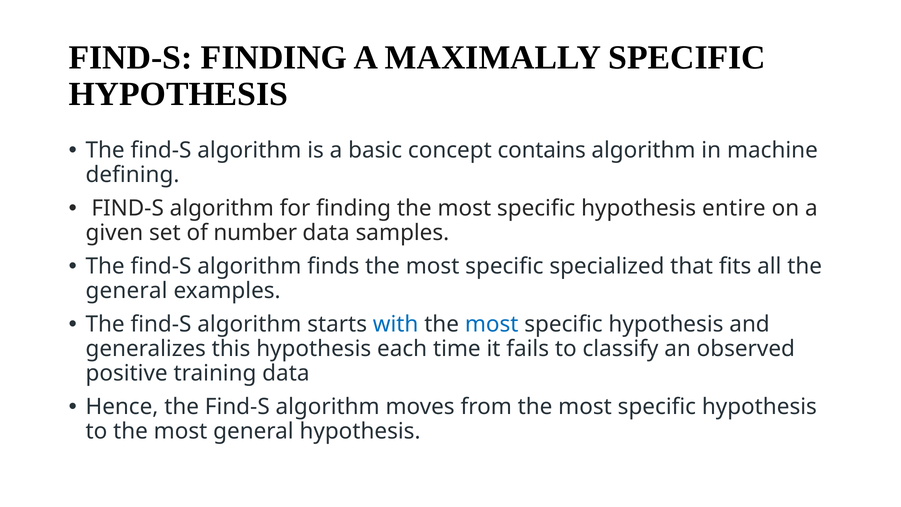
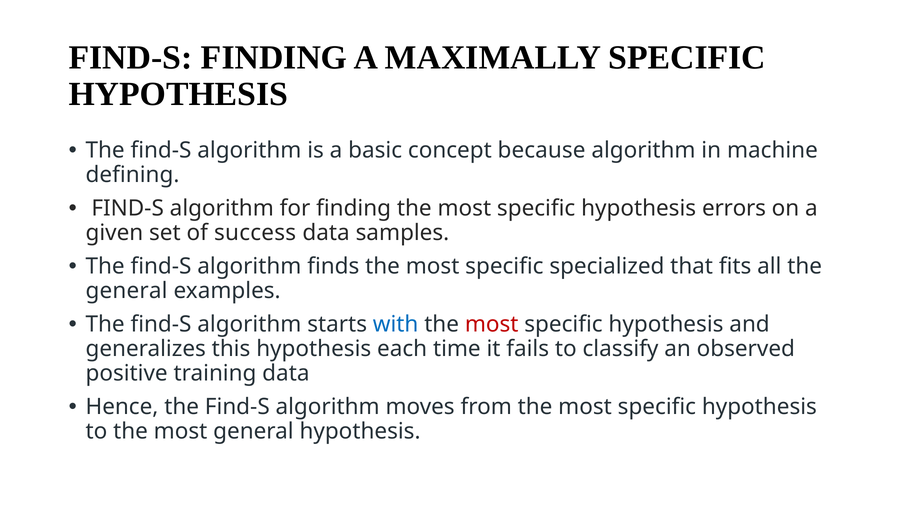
contains: contains -> because (542, 150)
entire: entire -> errors (734, 208)
number: number -> success (255, 233)
most colour: blue -> red (492, 324)
